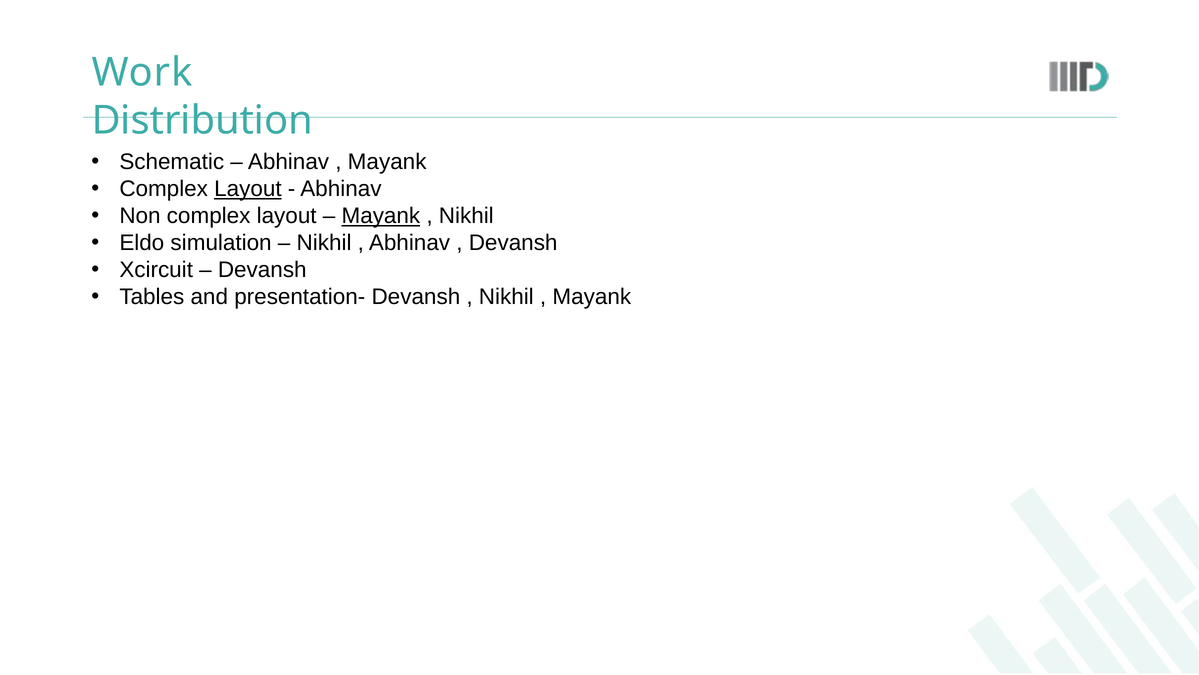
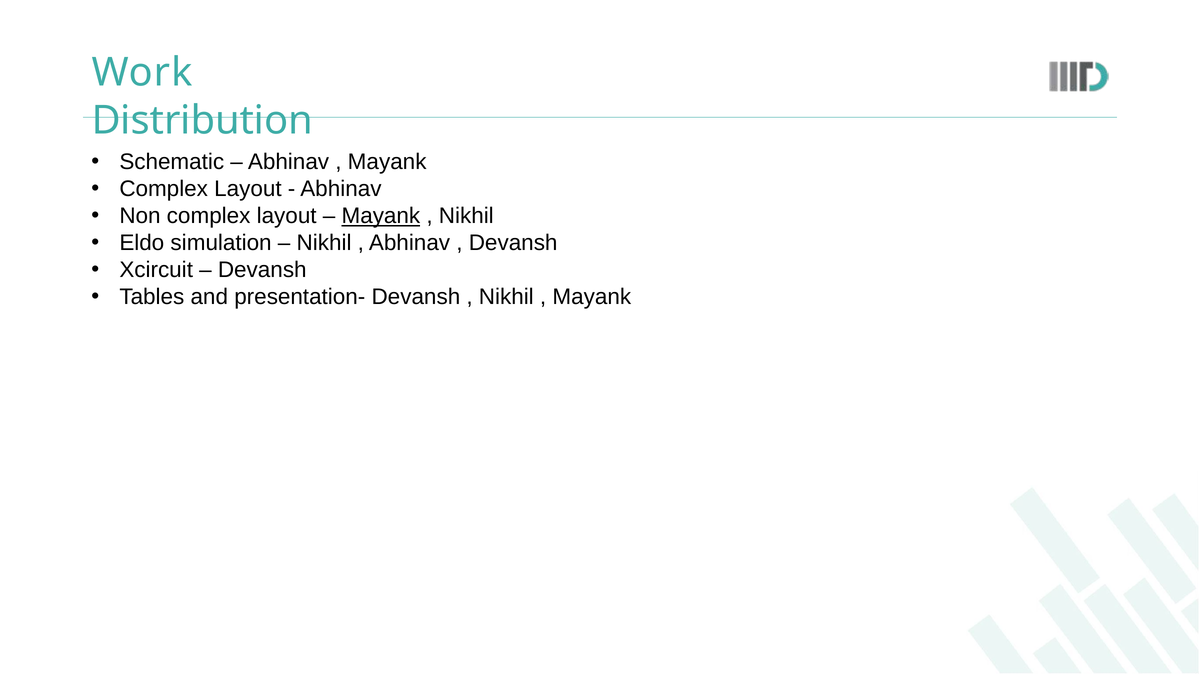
Layout underline: present -> none (248, 189)
